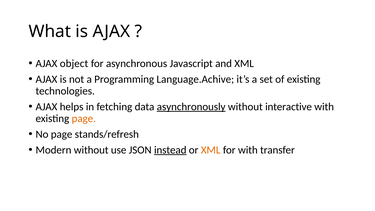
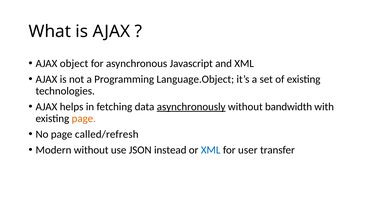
Language.Achive: Language.Achive -> Language.Object (195, 79)
interactive: interactive -> bandwidth (289, 107)
stands/refresh: stands/refresh -> called/refresh (107, 134)
instead underline: present -> none (170, 150)
XML colour: orange -> blue (211, 150)
for with: with -> user (248, 150)
